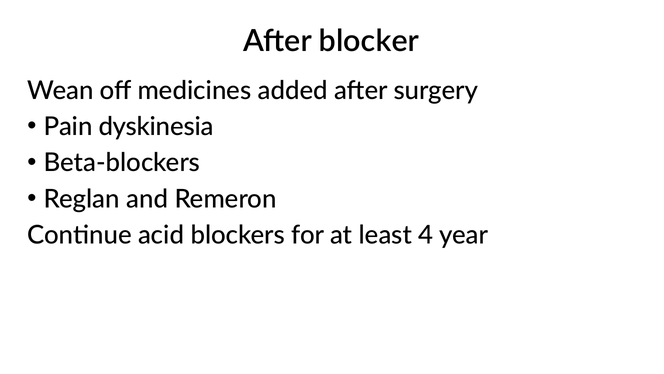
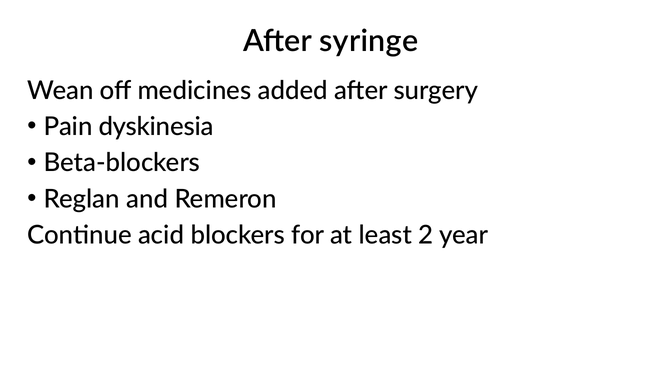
blocker: blocker -> syringe (369, 41)
4: 4 -> 2 (426, 235)
